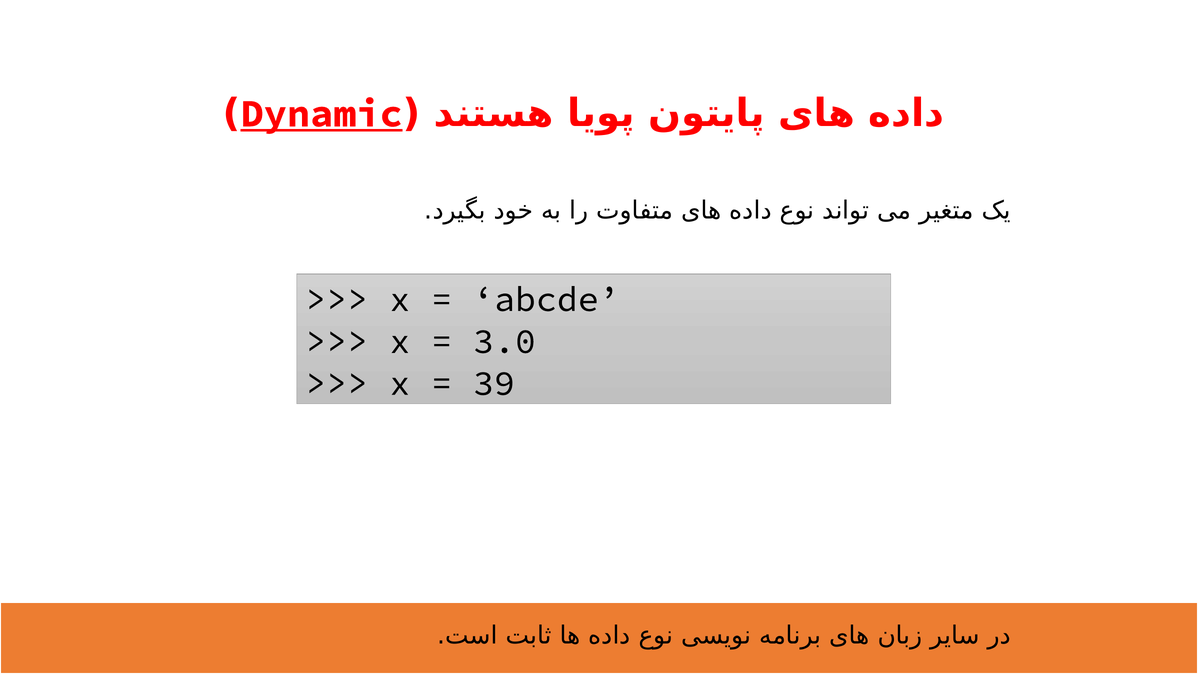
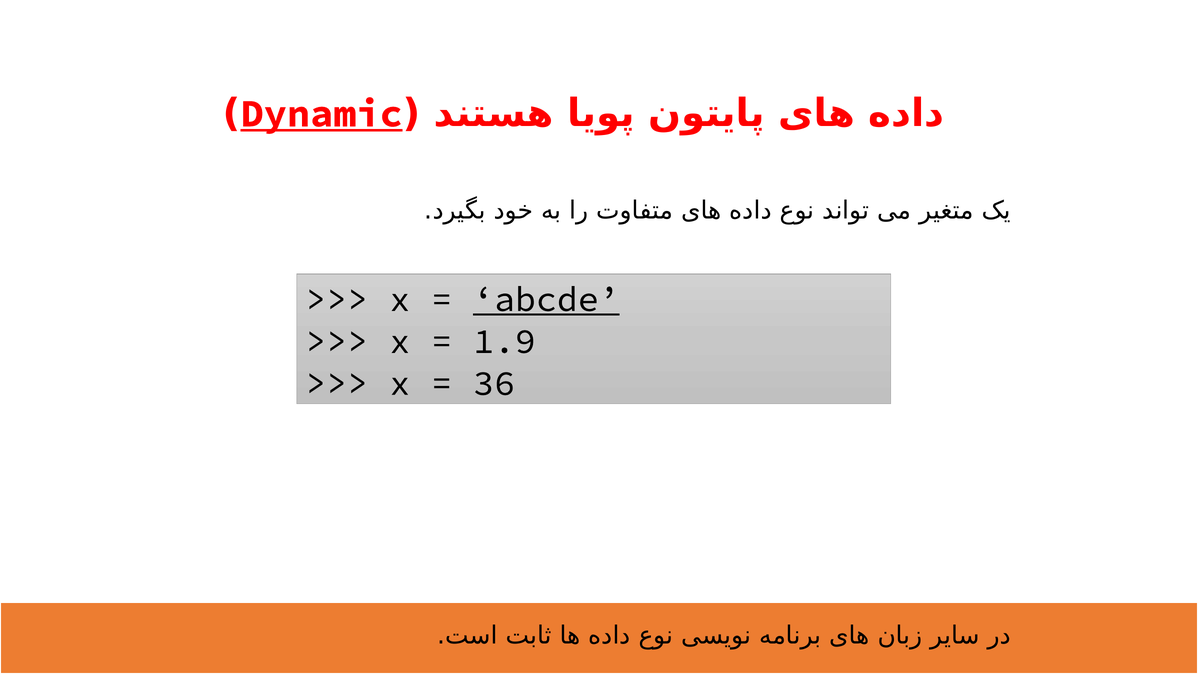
abcde underline: none -> present (546, 299)
3.0: 3.0 -> 1.9 (504, 341)
39: 39 -> 36 (494, 383)
